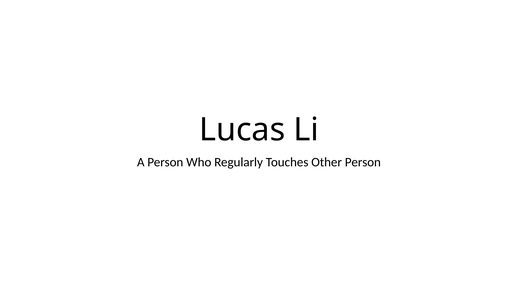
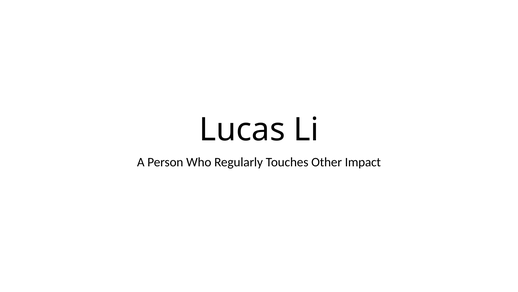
Other Person: Person -> Impact (363, 162)
